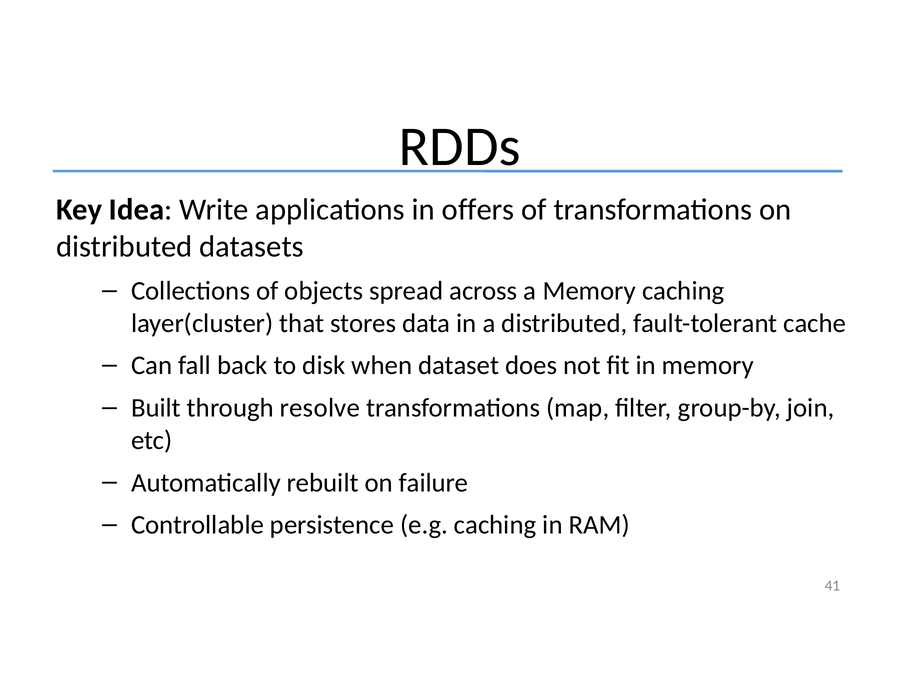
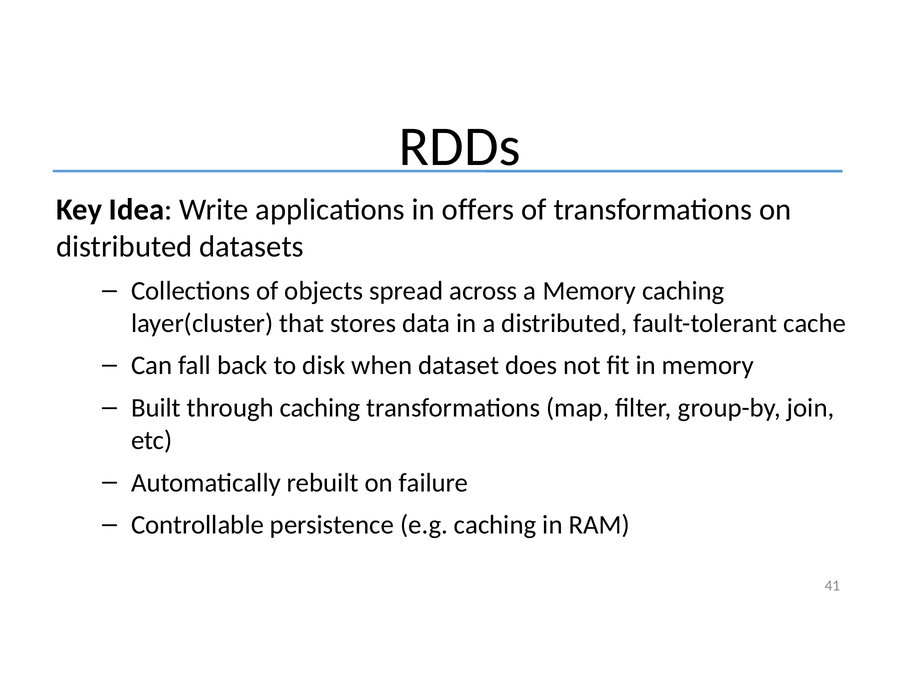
through resolve: resolve -> caching (320, 408)
